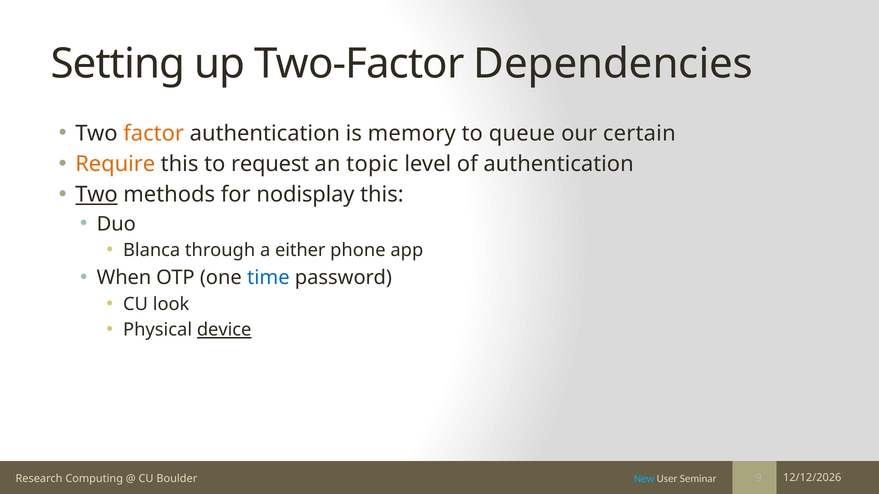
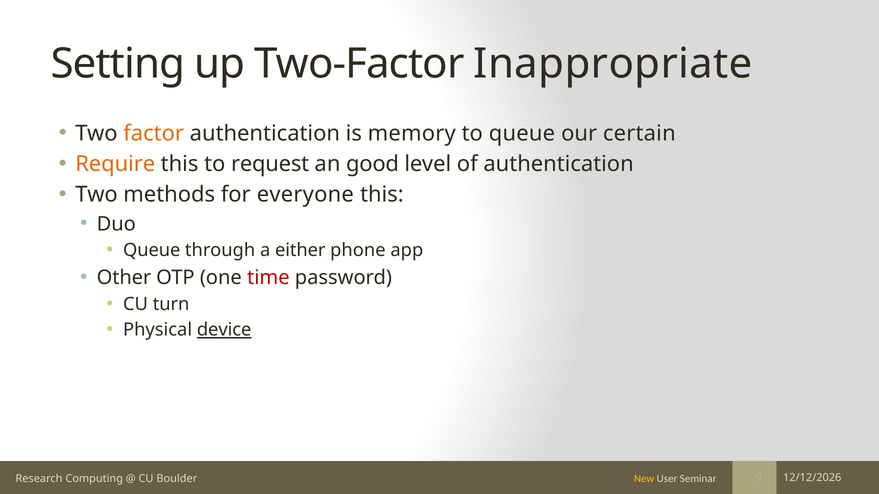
Dependencies: Dependencies -> Inappropriate (613, 64)
topic: topic -> good (373, 164)
Two underline: present -> none (97, 195)
nodisplay: nodisplay -> everyone (305, 195)
Blanca: Blanca -> Queue (152, 251)
When: When -> Other (124, 278)
time colour: blue -> red (268, 278)
look: look -> turn (171, 304)
New colour: light blue -> yellow (644, 479)
